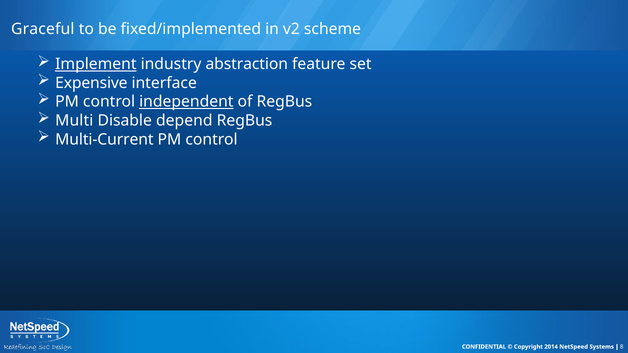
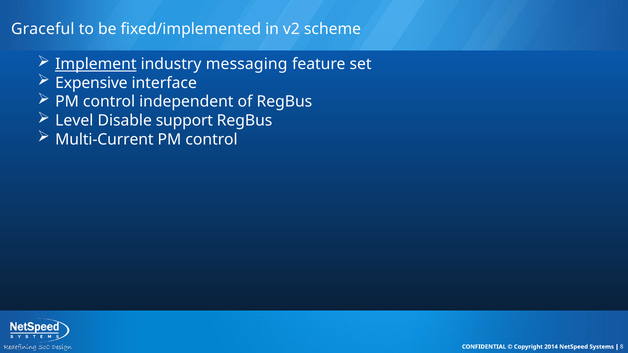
abstraction: abstraction -> messaging (247, 64)
independent underline: present -> none (186, 102)
Multi: Multi -> Level (74, 121)
depend: depend -> support (184, 121)
